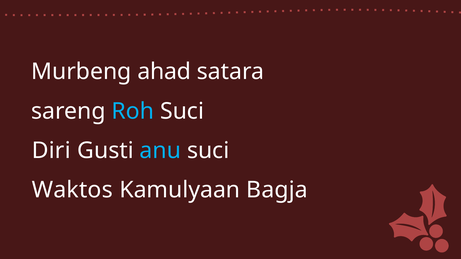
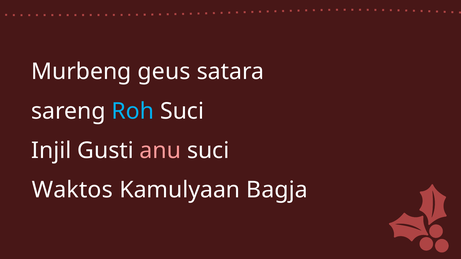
ahad: ahad -> geus (164, 72)
Diri: Diri -> Injil (51, 151)
anu colour: light blue -> pink (160, 151)
